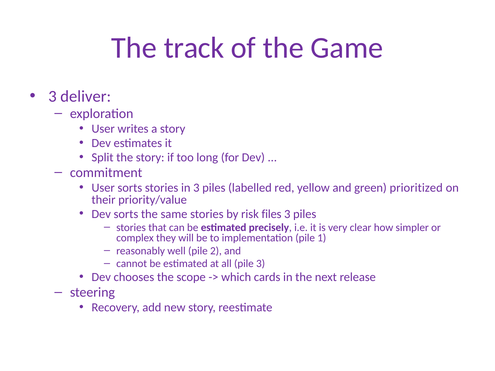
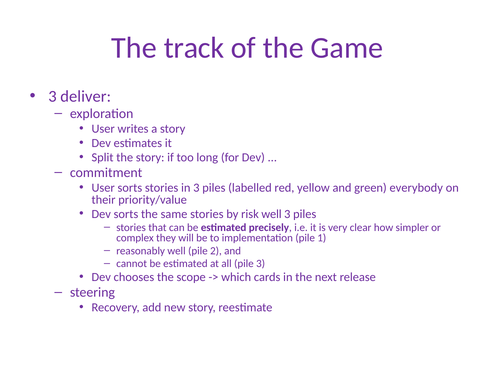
prioritized: prioritized -> everybody (416, 188)
risk files: files -> well (271, 214)
